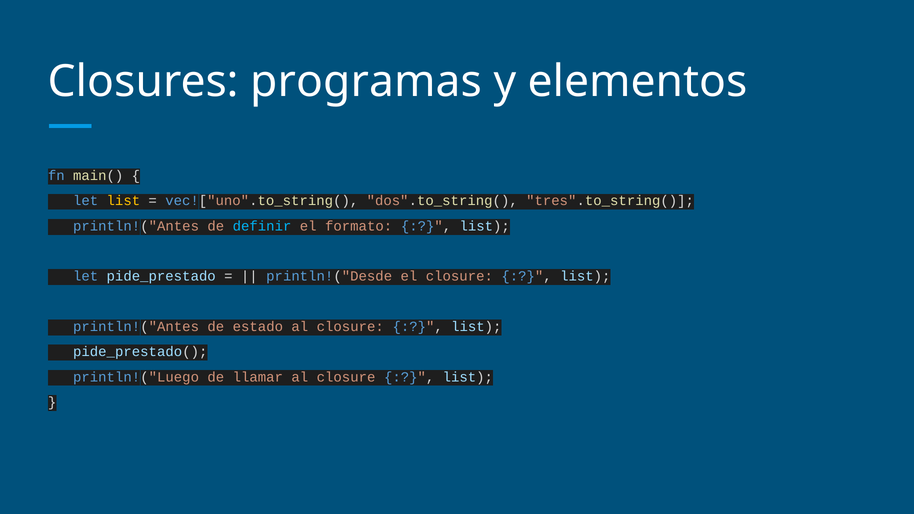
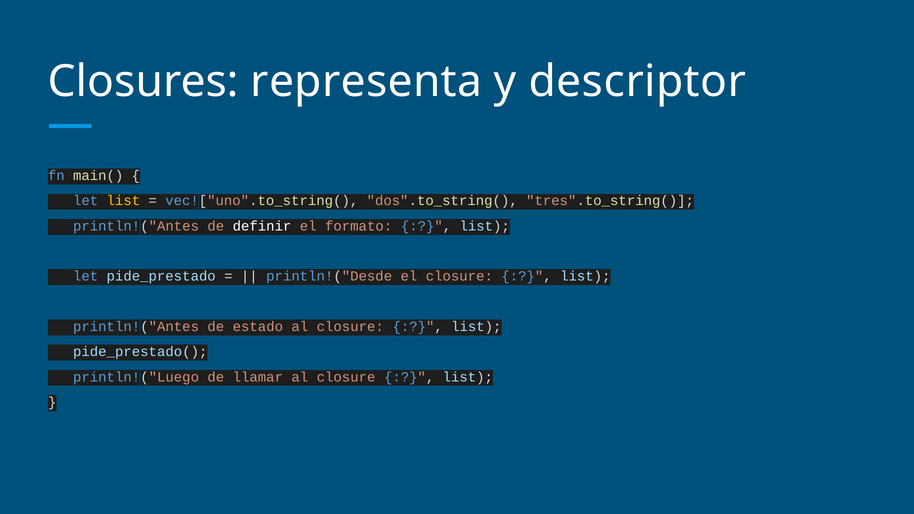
programas: programas -> representa (366, 82)
elementos: elementos -> descriptor (637, 82)
definir colour: light blue -> white (262, 226)
